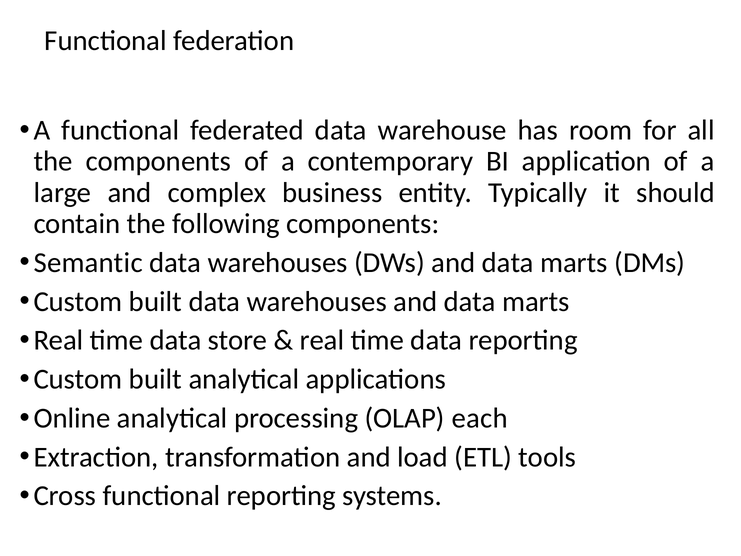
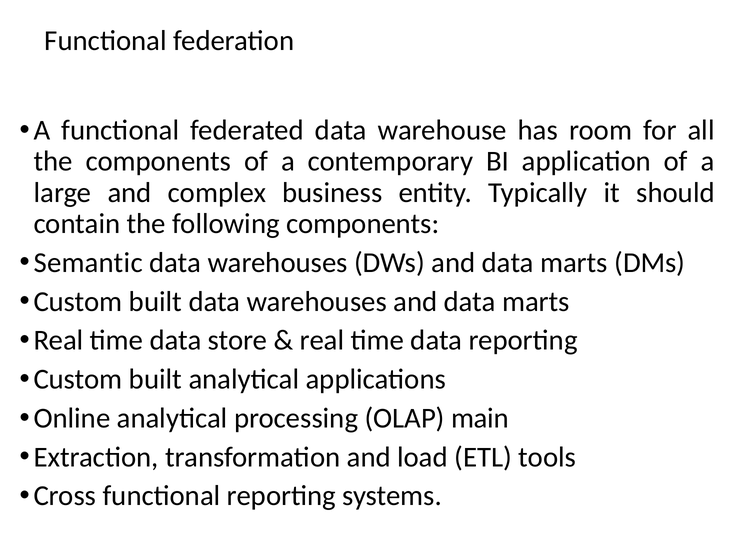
each: each -> main (480, 418)
